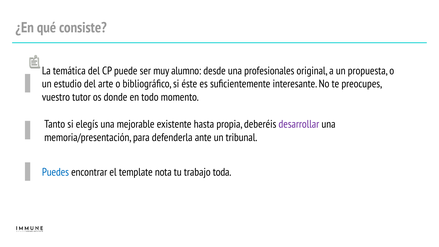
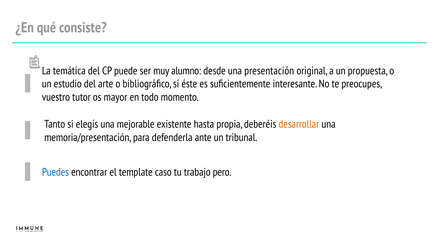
profesionales: profesionales -> presentación (269, 71)
donde: donde -> mayor (116, 97)
desarrollar colour: purple -> orange (299, 124)
nota: nota -> caso (163, 172)
toda: toda -> pero (222, 172)
